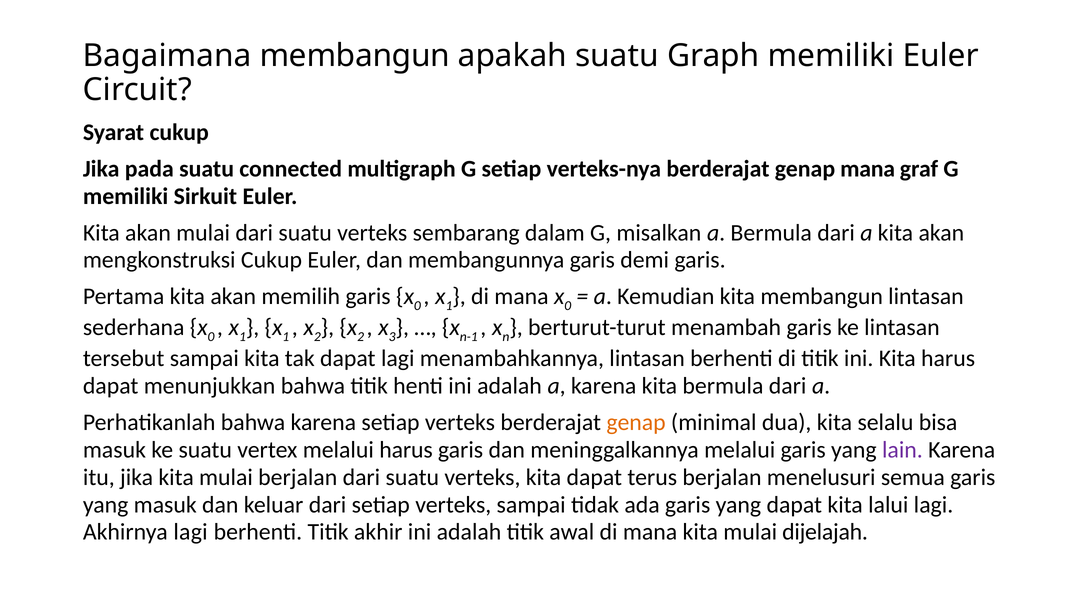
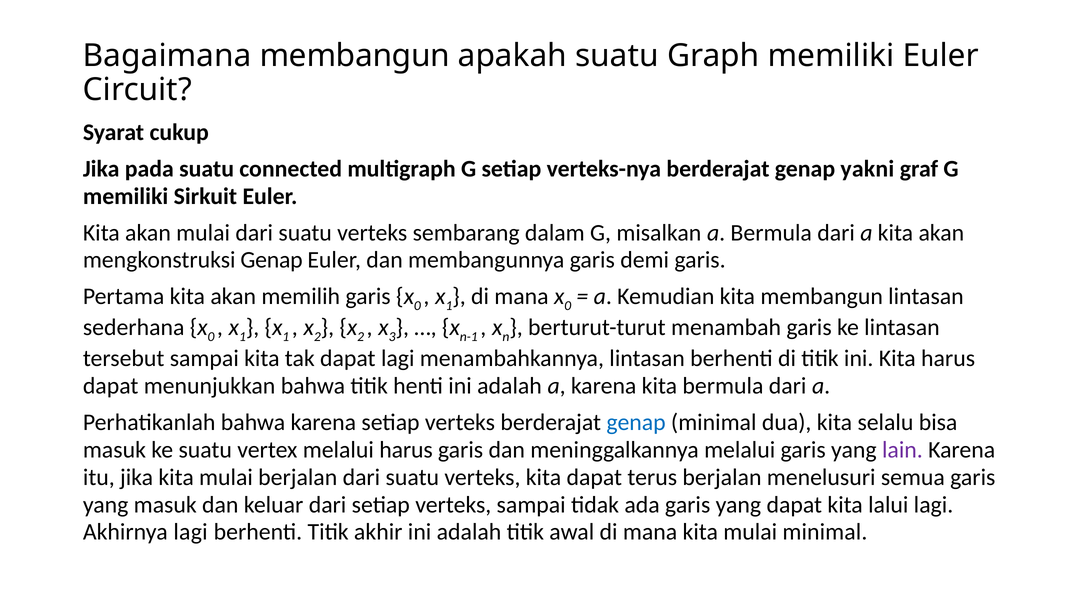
genap mana: mana -> yakni (867, 169)
mengkonstruksi Cukup: Cukup -> Genap (272, 260)
genap colour: orange -> blue (636, 422)
mulai dijelajah: dijelajah -> minimal (825, 532)
